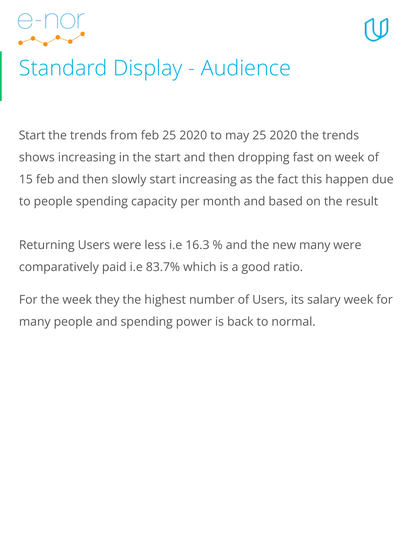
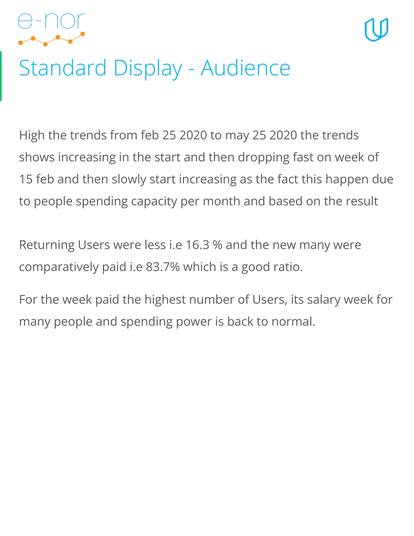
Start: Start -> High (32, 136)
week they: they -> paid (107, 300)
